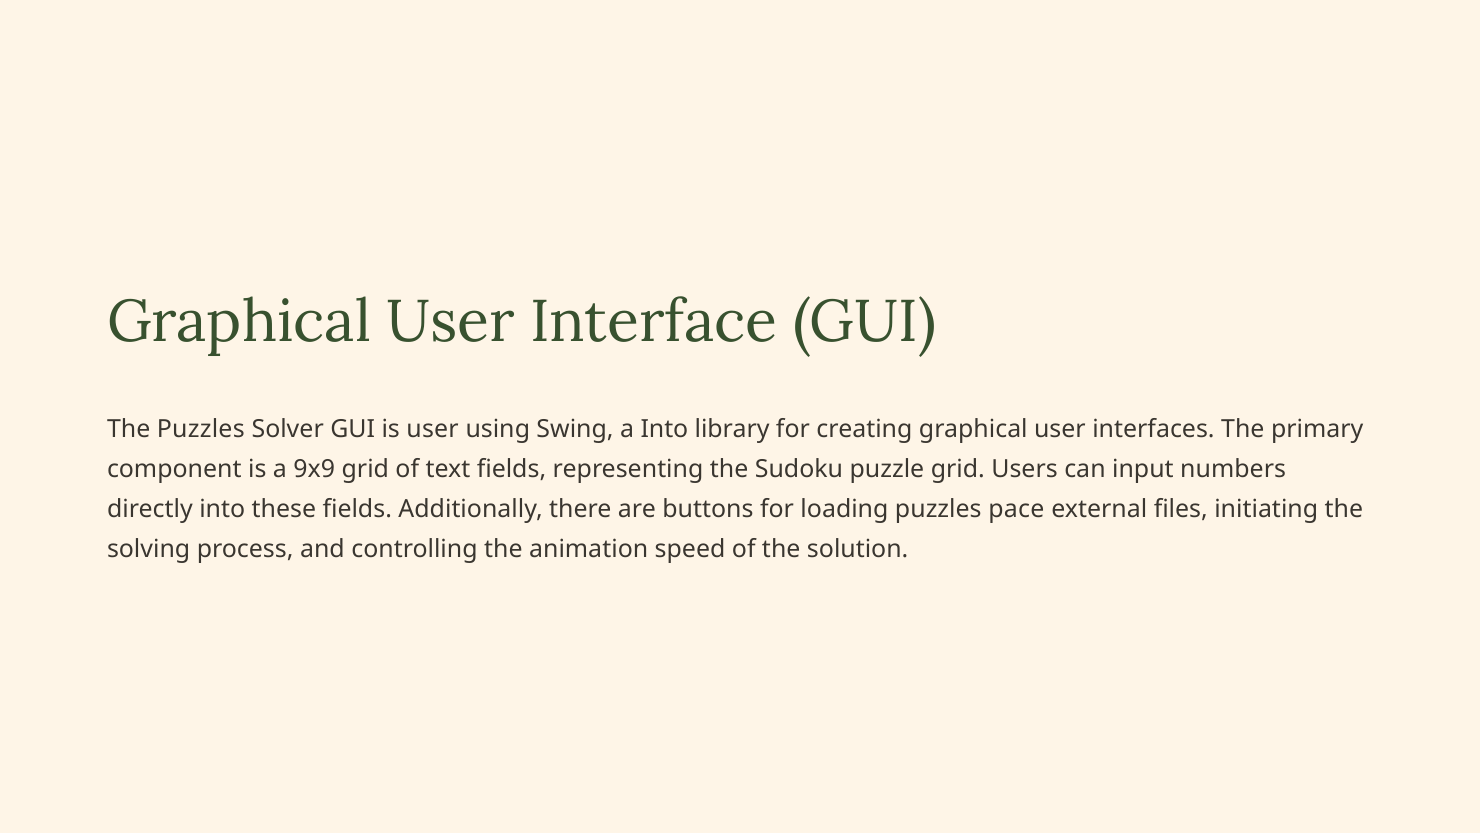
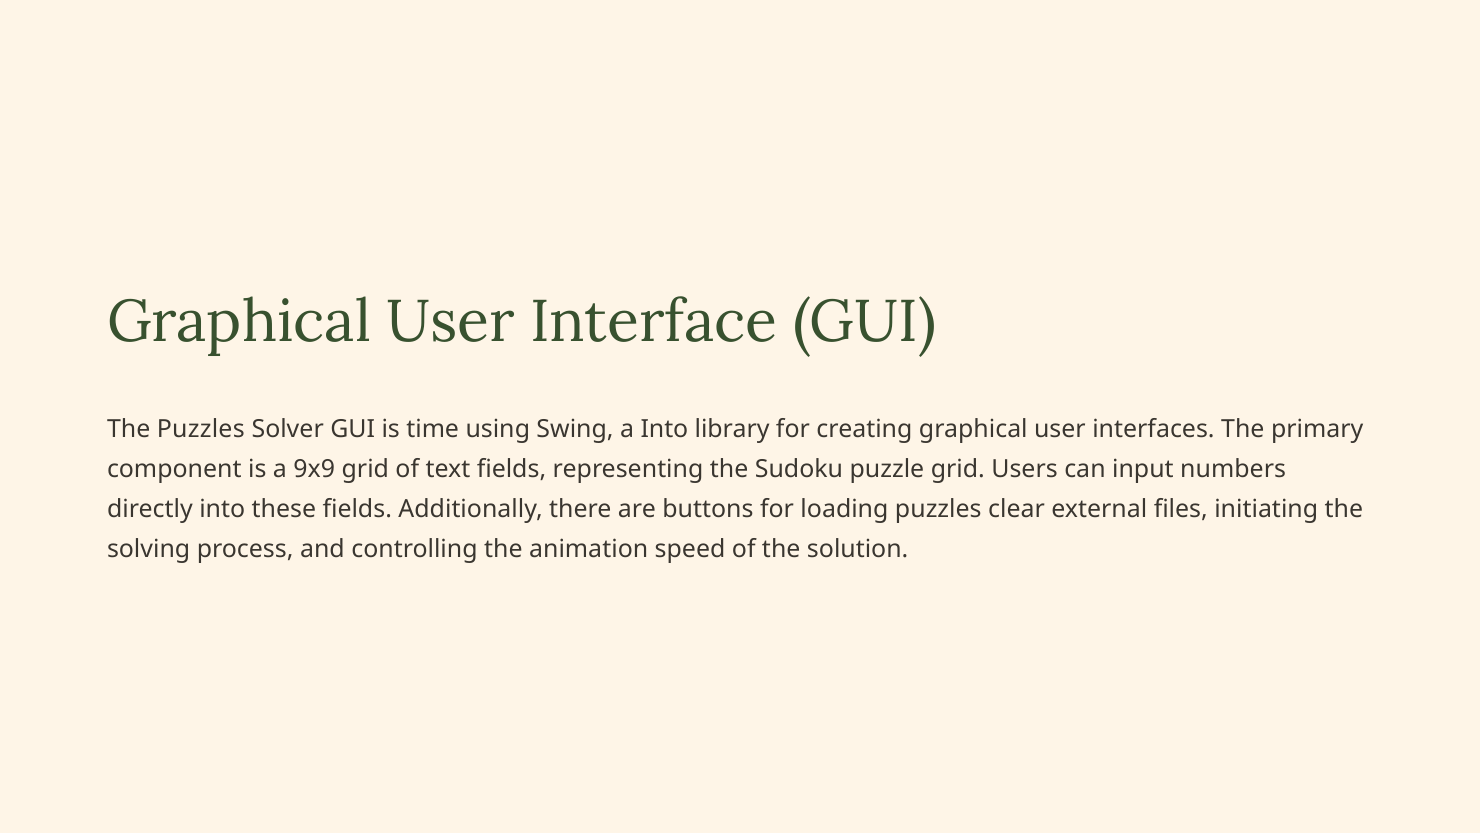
is user: user -> time (433, 429)
pace: pace -> clear (1016, 509)
